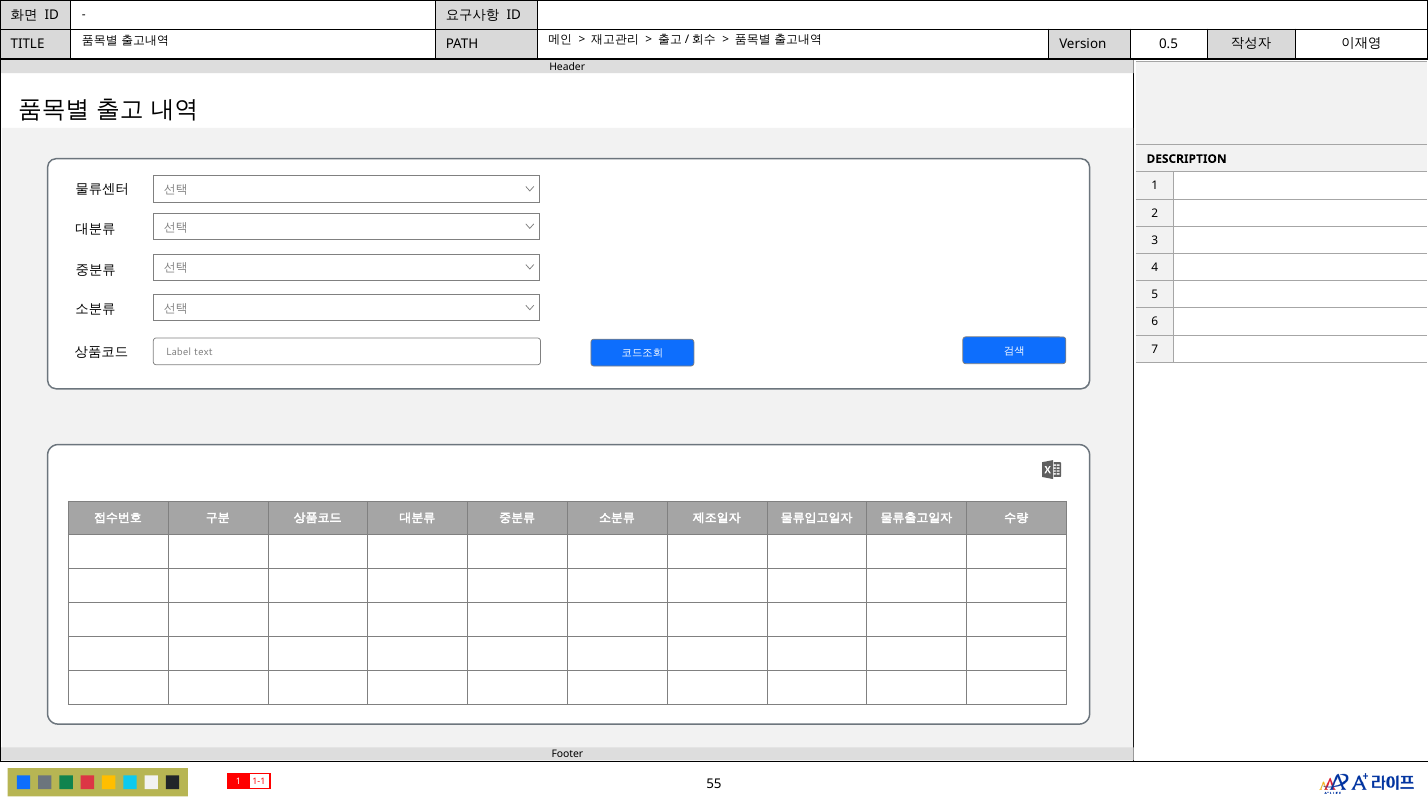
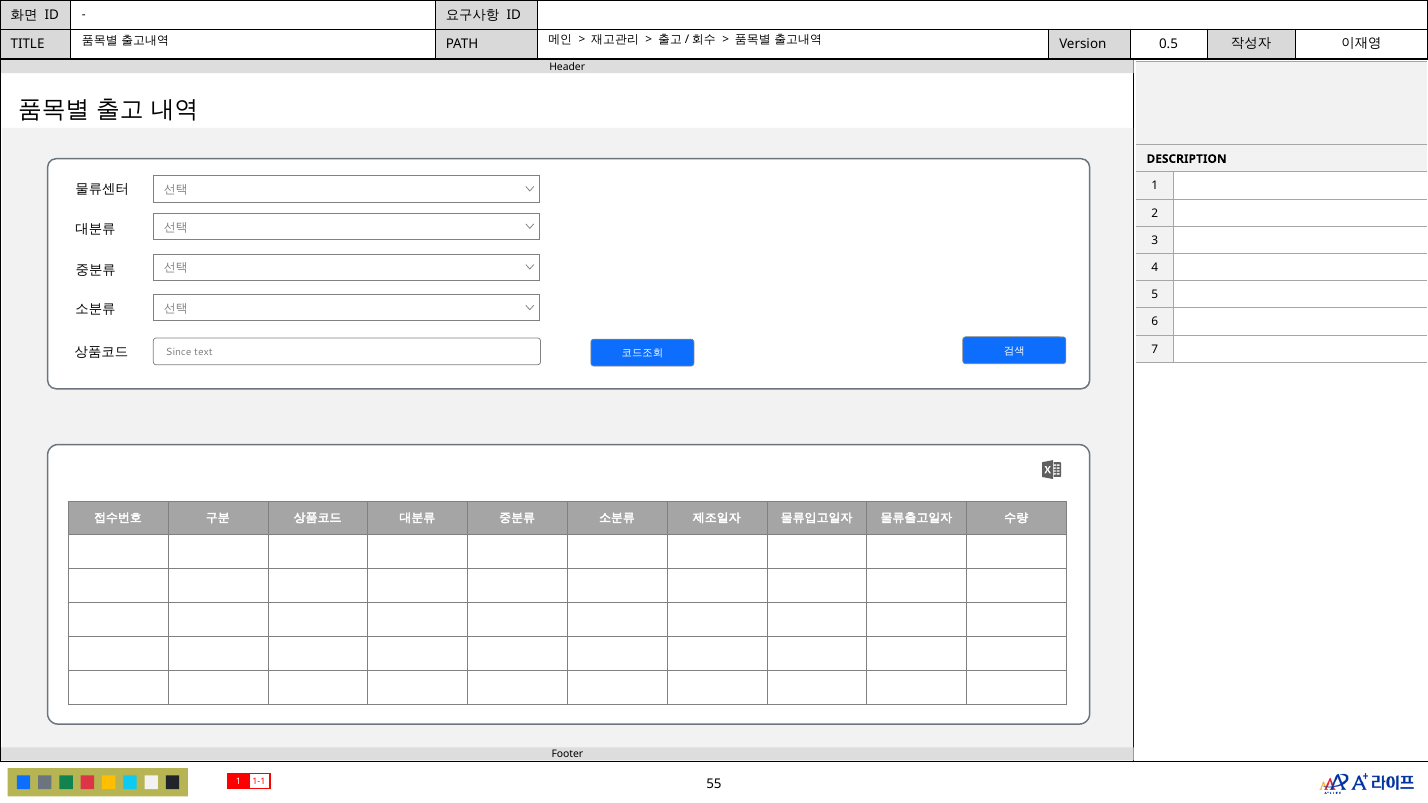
Label: Label -> Since (179, 352)
